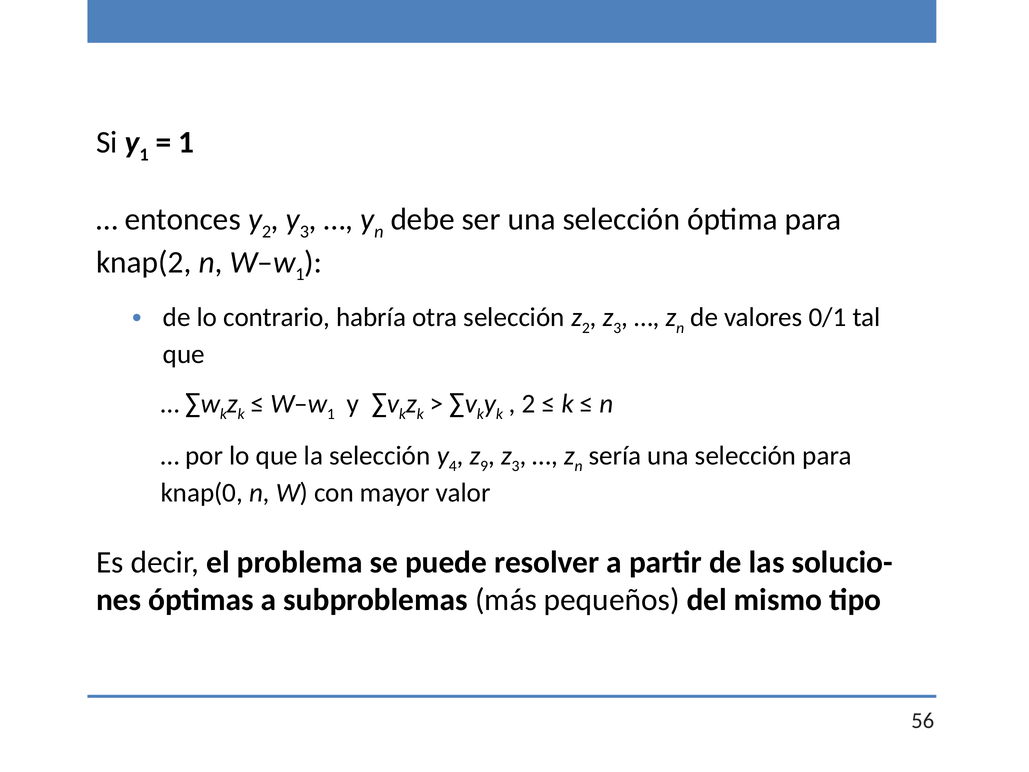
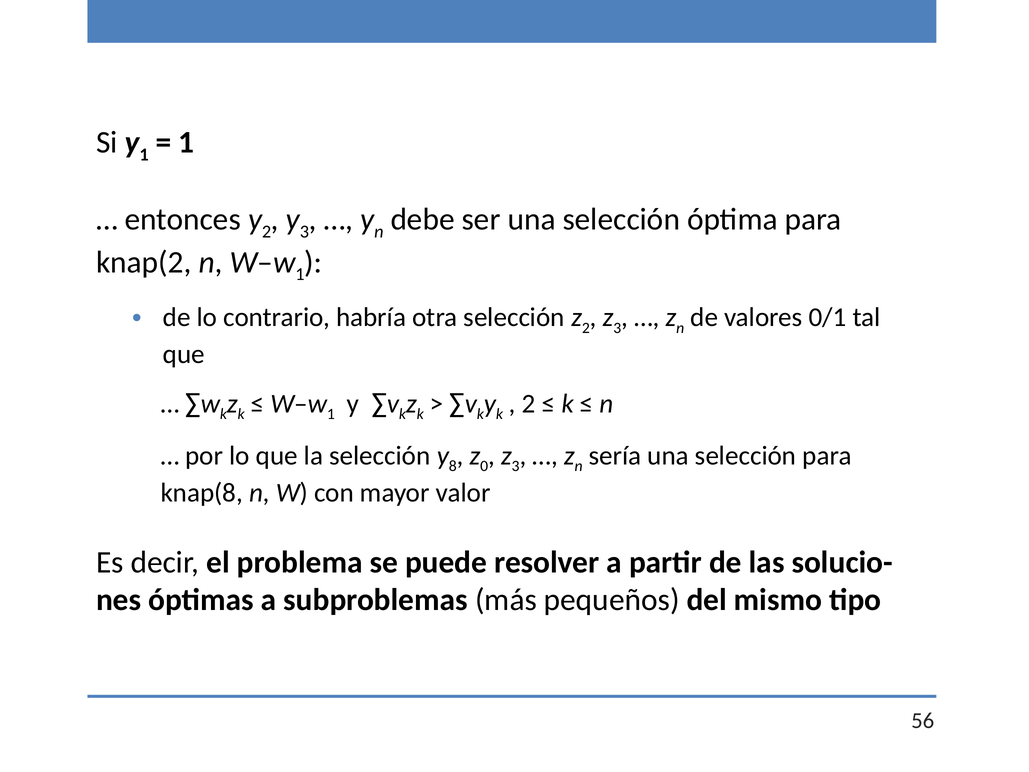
4: 4 -> 8 (453, 466)
9: 9 -> 0 (484, 466)
knap(0: knap(0 -> knap(8 (202, 493)
